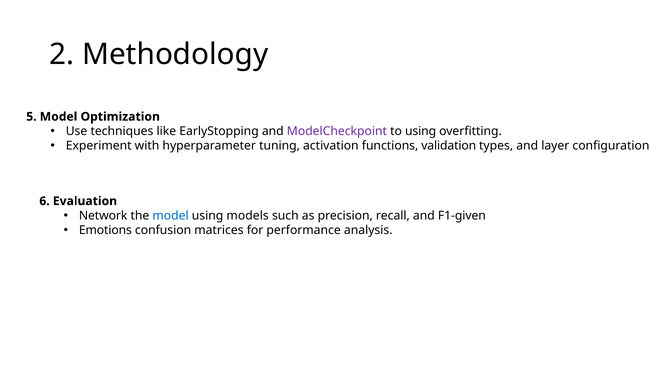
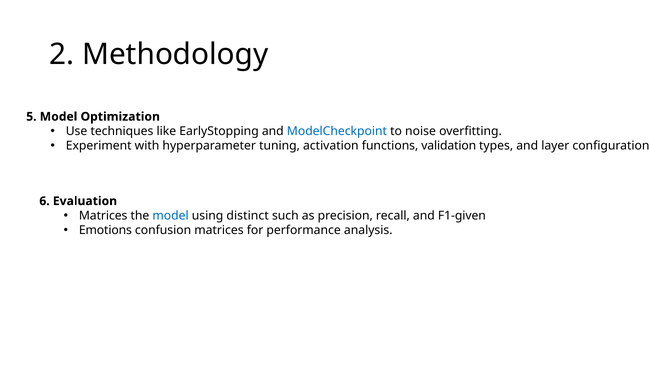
ModelCheckpoint colour: purple -> blue (337, 131)
to using: using -> noise (421, 131)
Network: Network -> Matrices (103, 216)
models: models -> distinct (248, 216)
